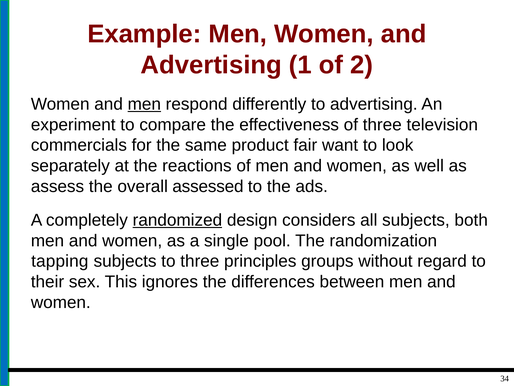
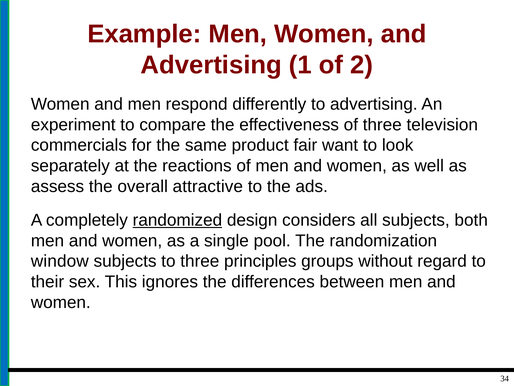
men underline: present -> none (144, 104)
assessed: assessed -> attractive (208, 186)
tapping: tapping -> window (60, 261)
